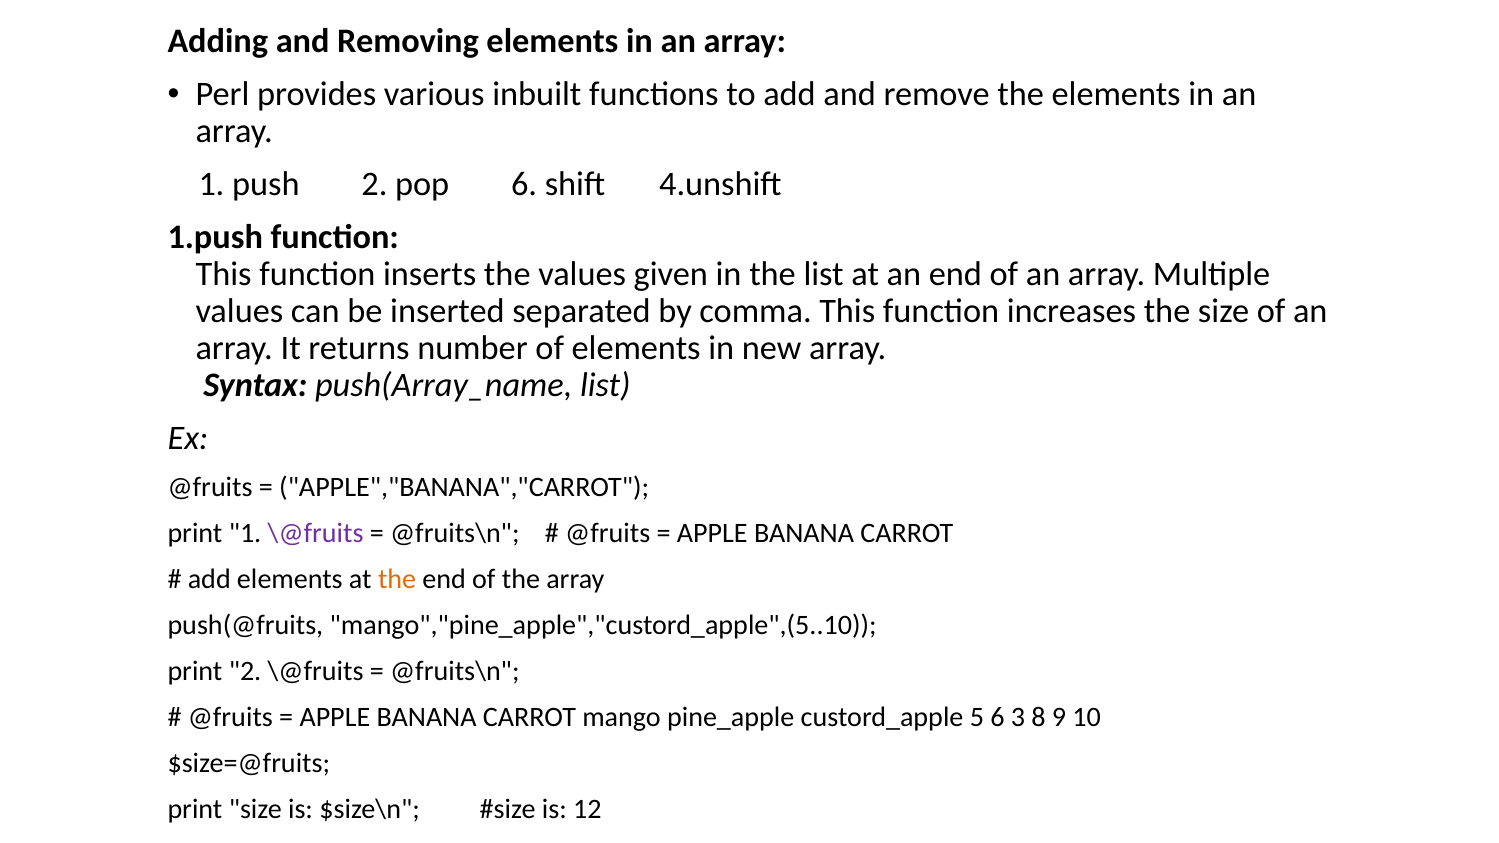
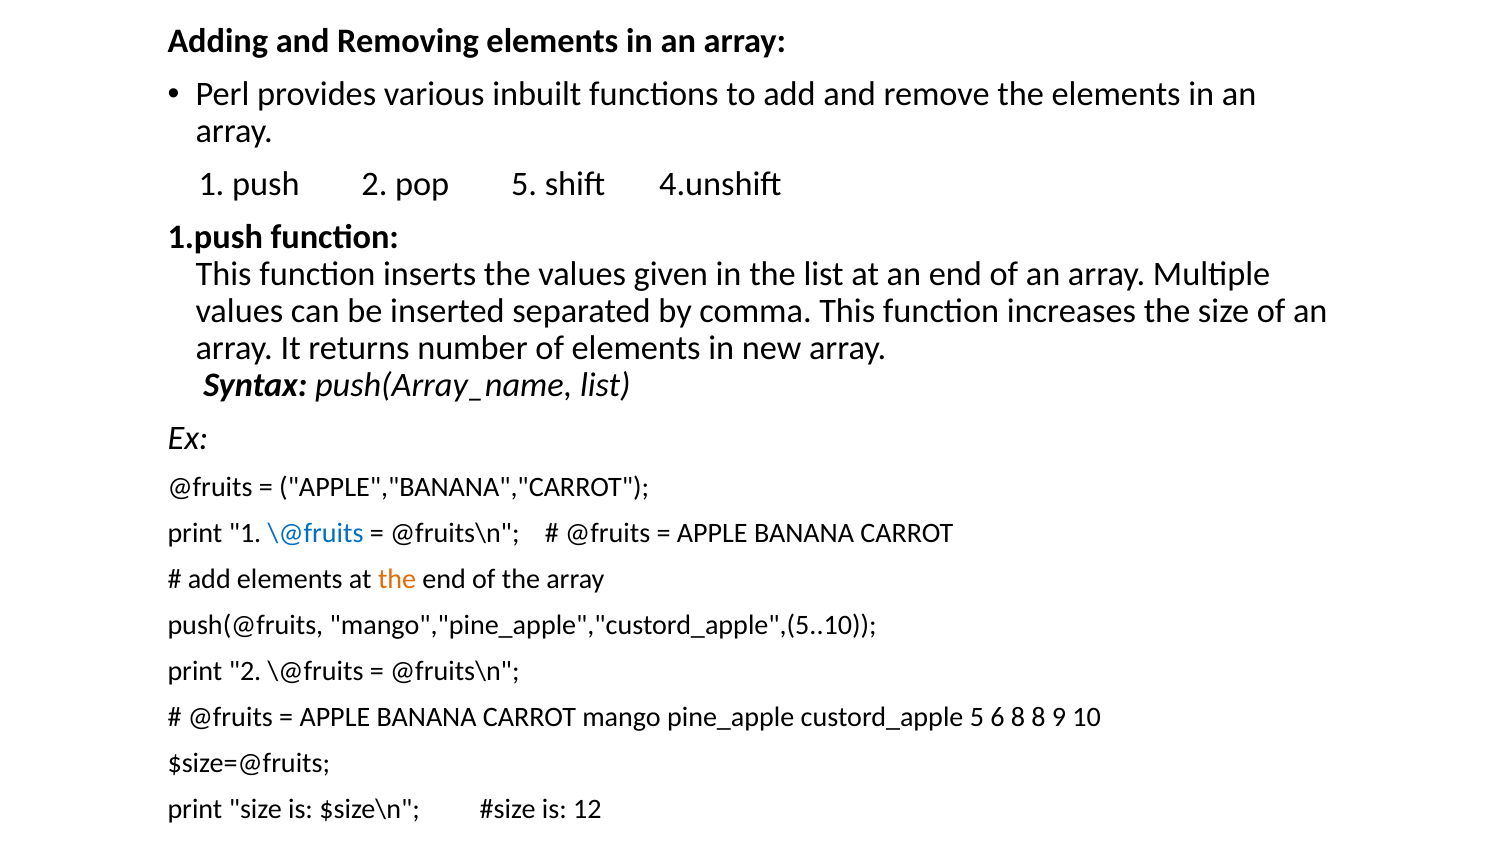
pop 6: 6 -> 5 (524, 184)
\@fruits colour: purple -> blue (316, 533)
6 3: 3 -> 8 (1018, 717)
